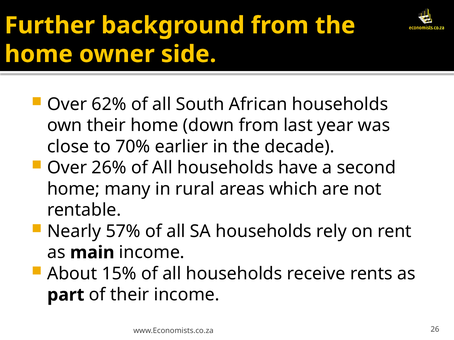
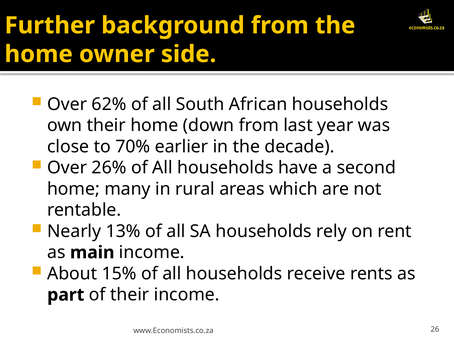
57%: 57% -> 13% (123, 232)
